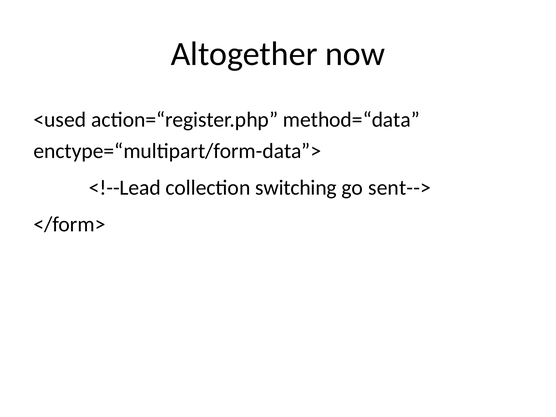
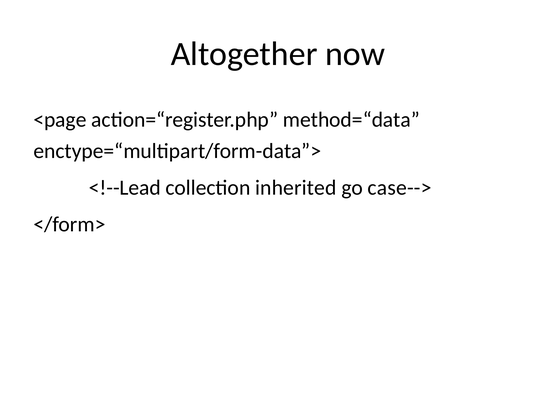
<used: <used -> <page (60, 120)
switching: switching -> inherited (296, 188)
sent-->: sent--> -> case--> (400, 188)
